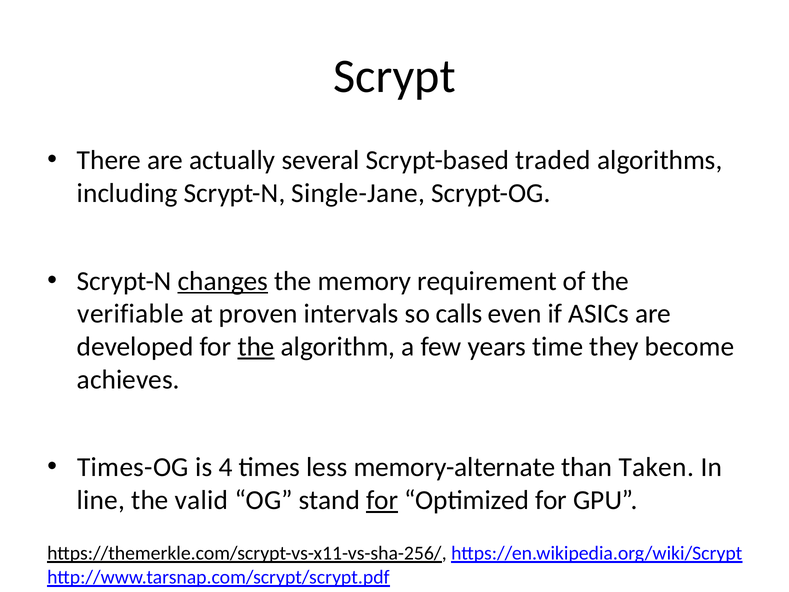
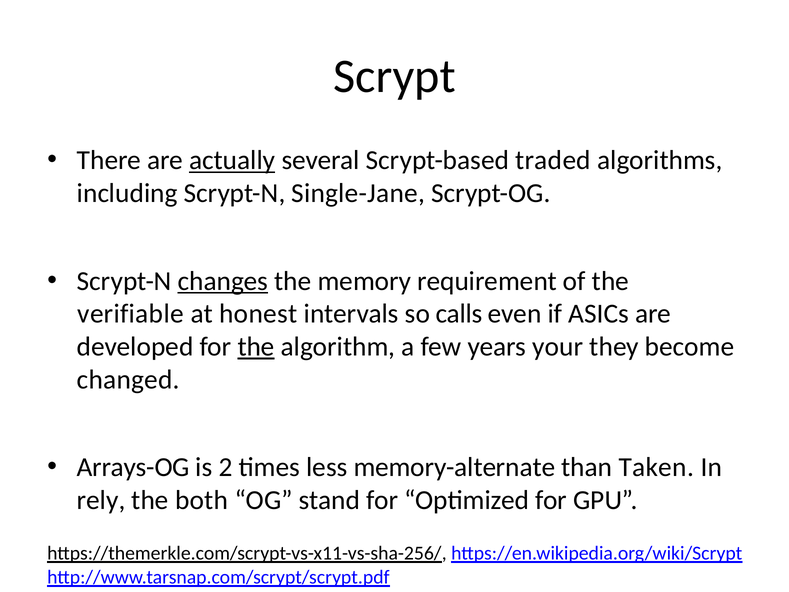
actually underline: none -> present (232, 160)
proven: proven -> honest (258, 314)
time: time -> your (558, 347)
achieves: achieves -> changed (128, 379)
Times-OG: Times-OG -> Arrays-OG (133, 467)
4: 4 -> 2 (226, 467)
line: line -> rely (101, 500)
valid: valid -> both (202, 500)
for underline: present -> none (382, 500)
